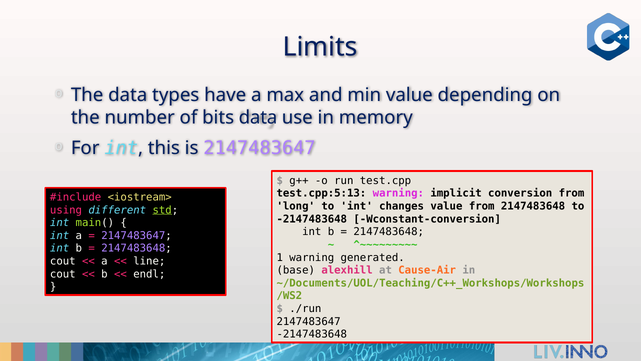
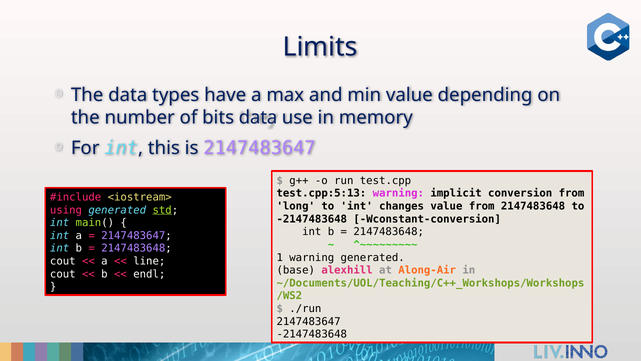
using different: different -> generated (117, 210)
Cause-Air: Cause-Air -> Along-Air (427, 270)
